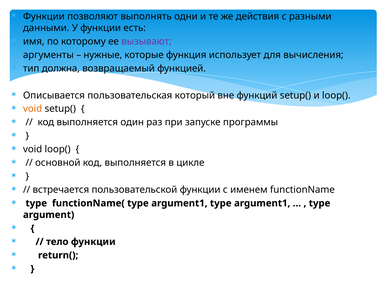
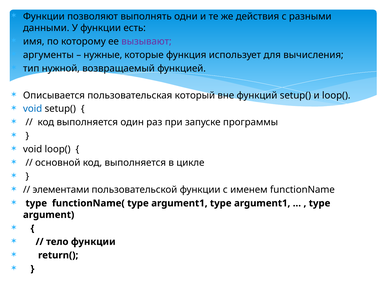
должна: должна -> нужной (61, 68)
void colour: orange -> blue (33, 109)
встречается: встречается -> элементами (61, 190)
